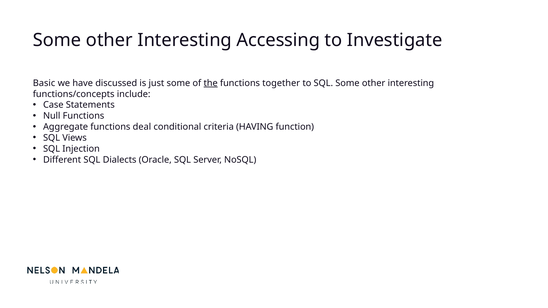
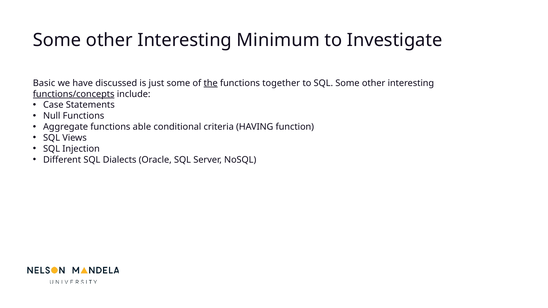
Accessing: Accessing -> Minimum (278, 40)
functions/concepts underline: none -> present (74, 94)
deal: deal -> able (142, 127)
